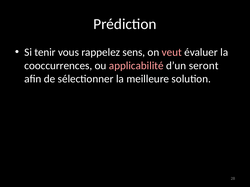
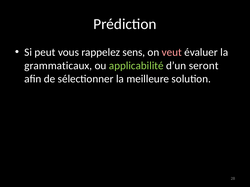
tenir: tenir -> peut (45, 52)
cooccurrences: cooccurrences -> grammaticaux (58, 66)
applicabilité colour: pink -> light green (136, 66)
